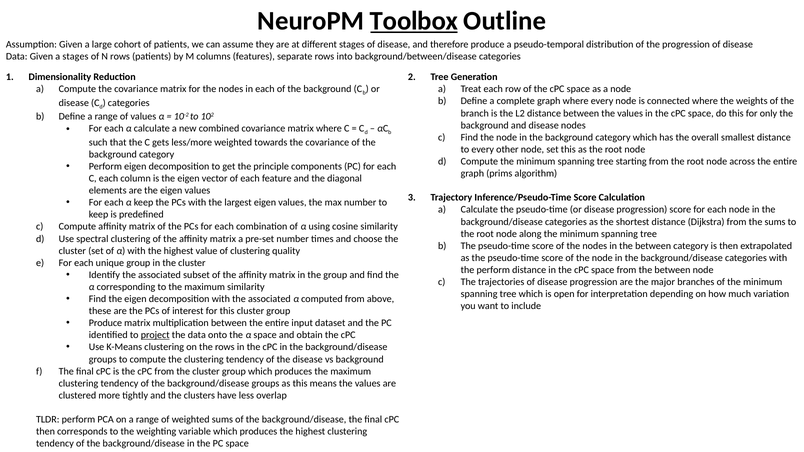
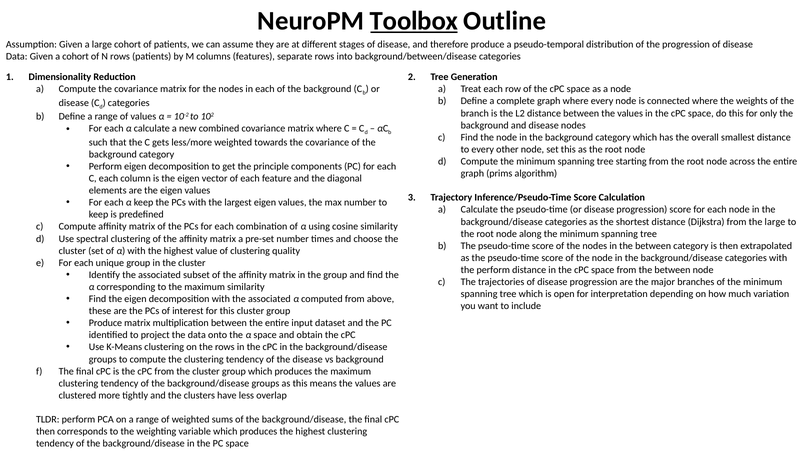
a stages: stages -> cohort (76, 56)
the sums: sums -> large (775, 222)
project underline: present -> none (155, 335)
